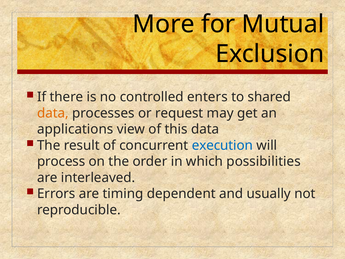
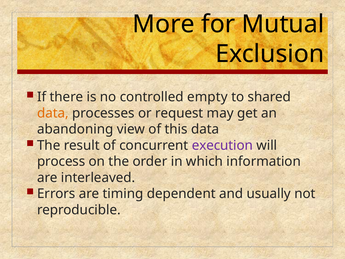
enters: enters -> empty (207, 97)
applications: applications -> abandoning (75, 129)
execution colour: blue -> purple (222, 145)
possibilities: possibilities -> information (264, 161)
